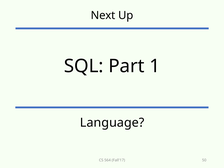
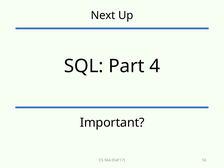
1: 1 -> 4 (155, 66)
Language: Language -> Important (112, 123)
